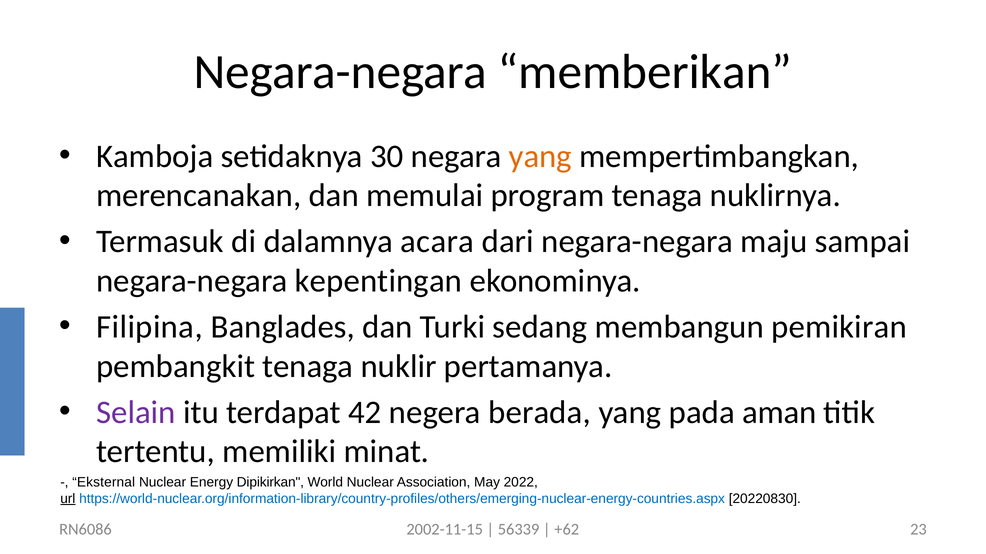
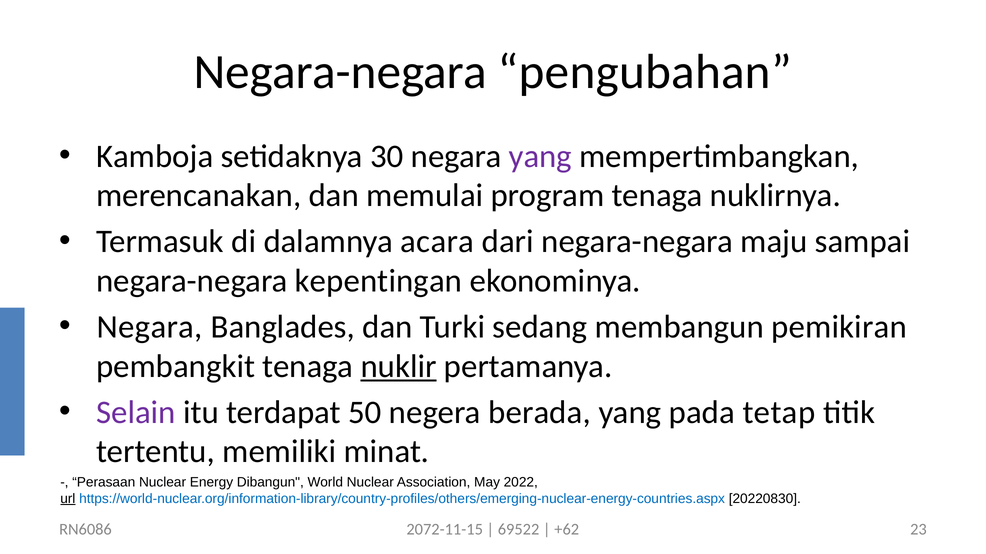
memberikan: memberikan -> pengubahan (645, 72)
yang colour: orange -> purple (540, 156)
Filipina: Filipina -> Negara (150, 327)
nuklir underline: none -> present (399, 367)
42: 42 -> 50 (365, 413)
aman: aman -> tetap (779, 413)
Eksternal: Eksternal -> Perasaan (104, 483)
Dipikirkan: Dipikirkan -> Dibangun (270, 483)
2002-11-15: 2002-11-15 -> 2072-11-15 (445, 530)
56339: 56339 -> 69522 (519, 530)
